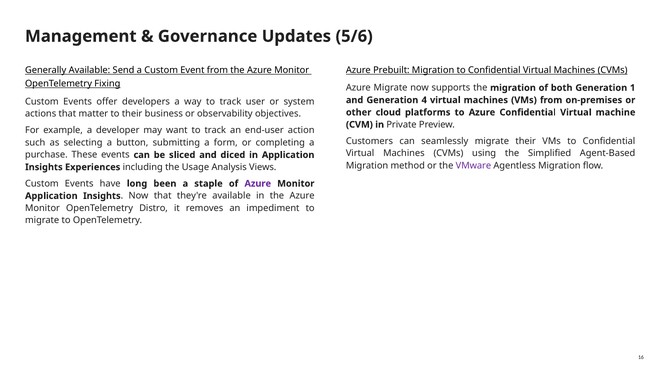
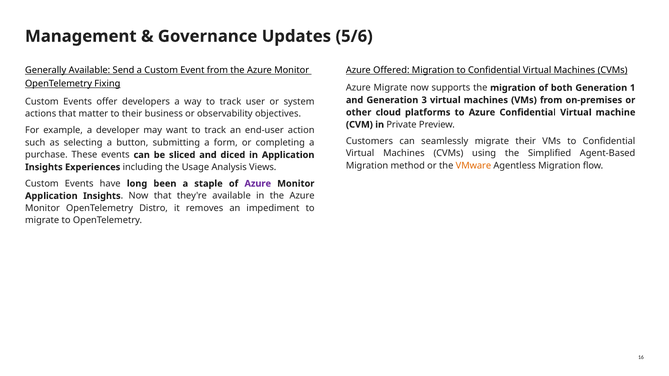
Prebuilt: Prebuilt -> Offered (391, 70)
4: 4 -> 3 (424, 100)
VMware colour: purple -> orange (473, 166)
